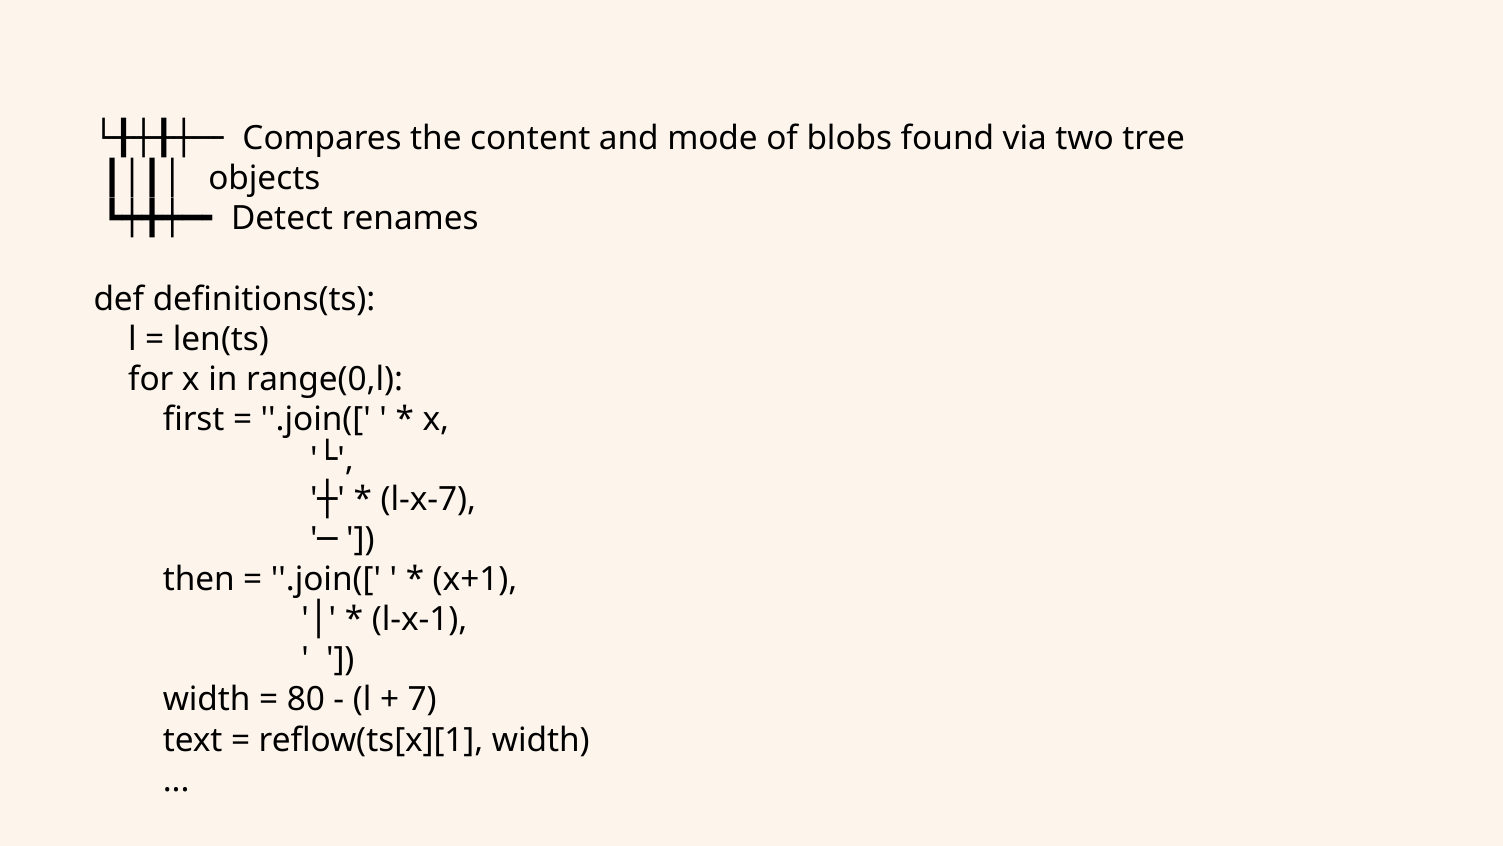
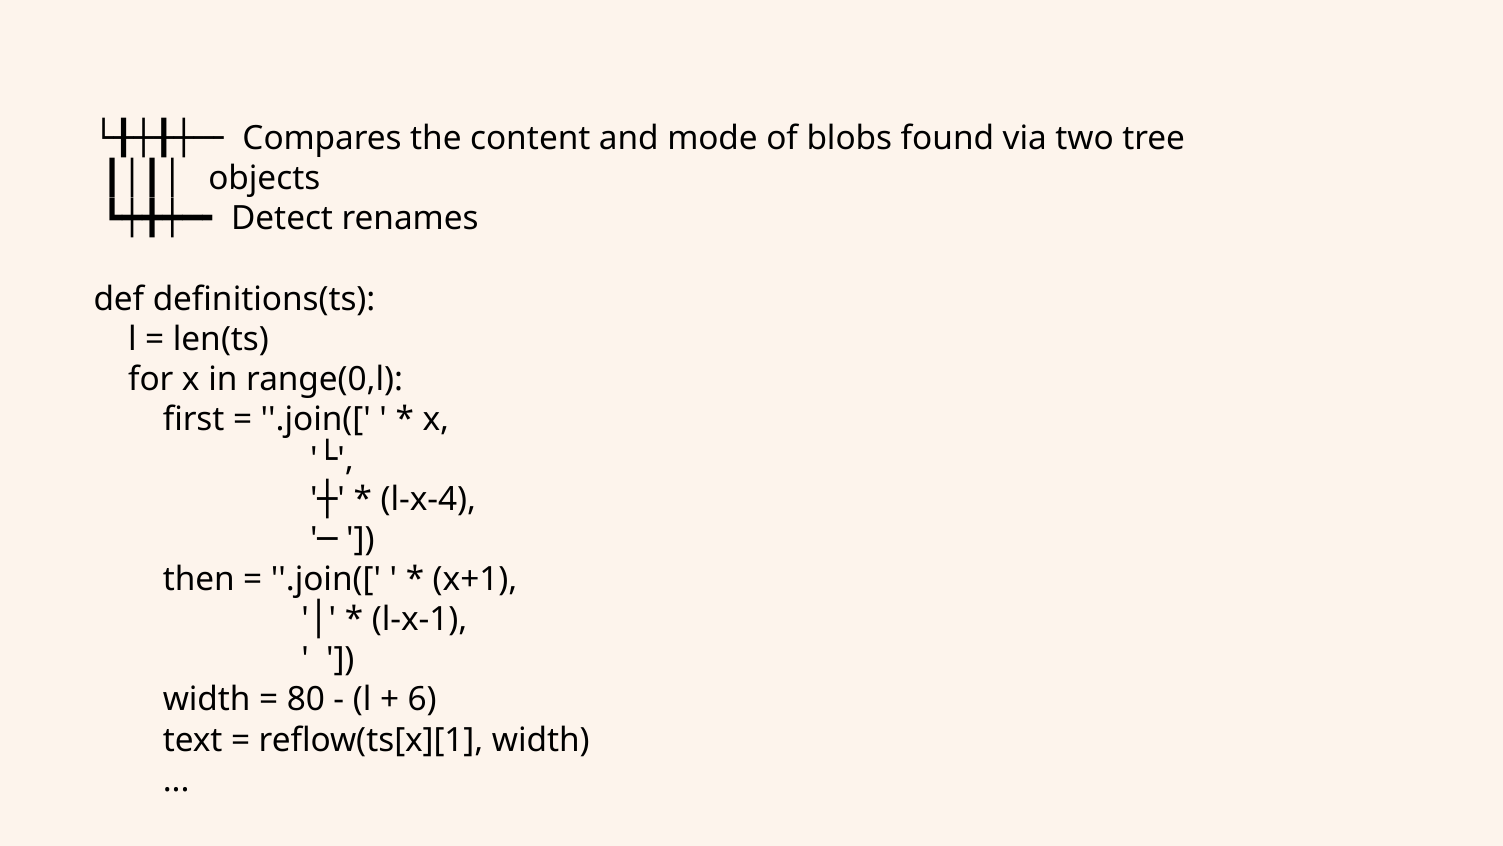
l-x-7: l-x-7 -> l-x-4 (428, 499)
7: 7 -> 6 (422, 699)
